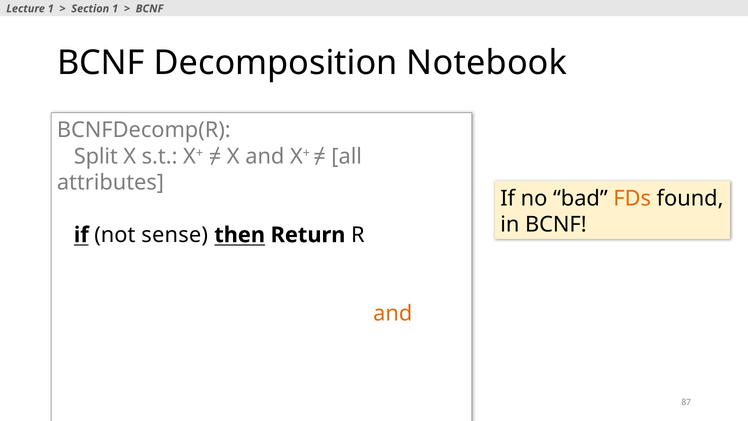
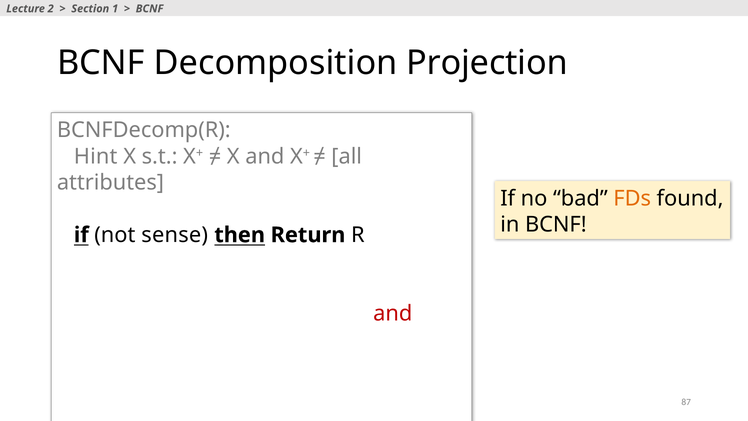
Lecture 1: 1 -> 2 (51, 9)
Notebook: Notebook -> Projection (487, 63)
Split: Split -> Hint (96, 156)
and colour: orange -> red (393, 313)
